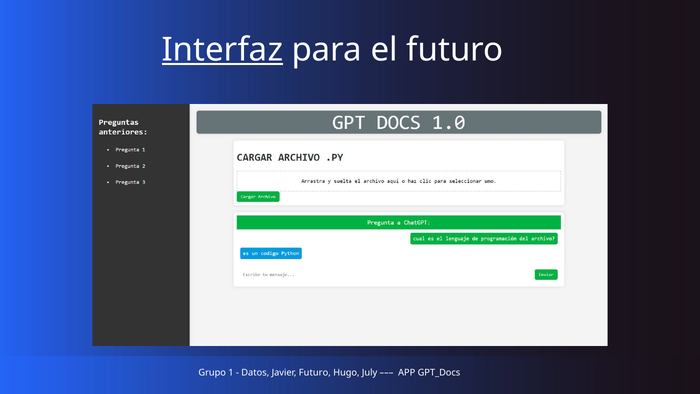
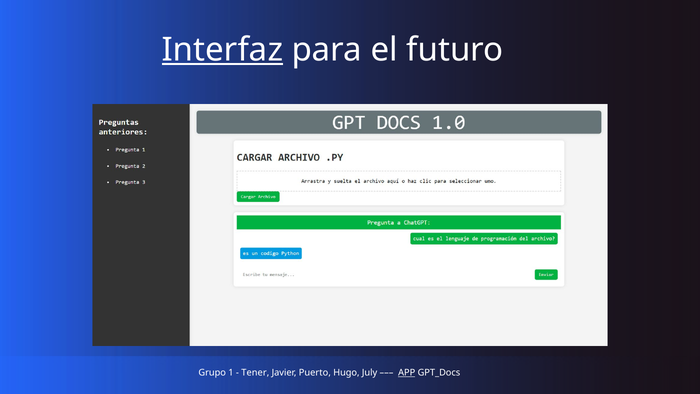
Datos: Datos -> Tener (255, 372)
Javier Futuro: Futuro -> Puerto (315, 372)
APP underline: none -> present (407, 372)
